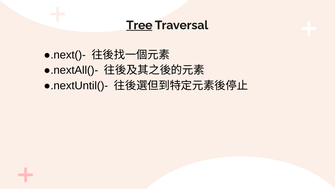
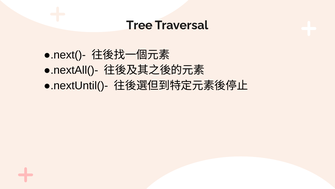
Tree underline: present -> none (139, 25)
